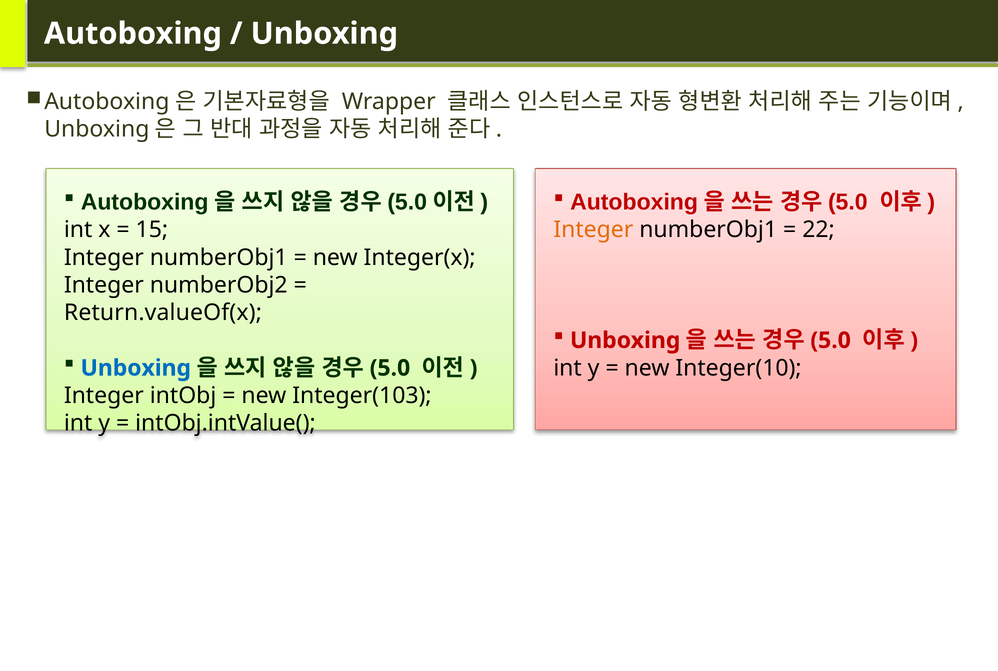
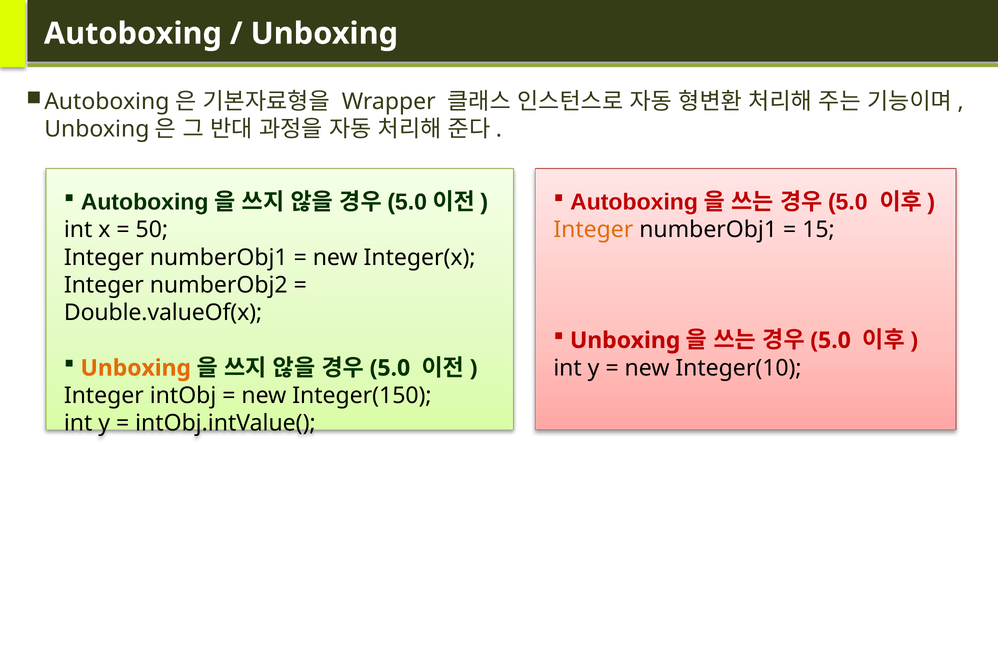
15: 15 -> 50 (152, 230)
22: 22 -> 15 (818, 230)
Return.valueOf(x: Return.valueOf(x -> Double.valueOf(x (163, 313)
Unboxing colour: blue -> orange (136, 368)
Integer(103: Integer(103 -> Integer(150 (362, 396)
